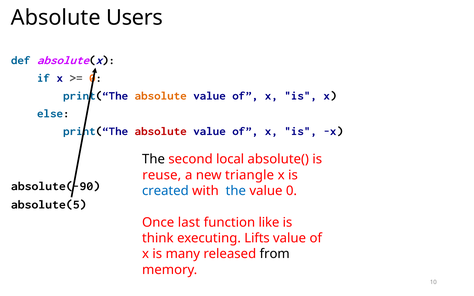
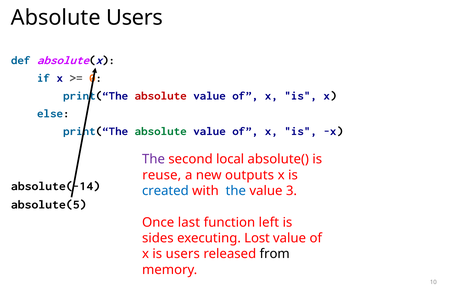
absolute colour: orange -> red (161, 96)
absolute colour: red -> green (161, 131)
The colour: black -> purple (153, 159)
triangle: triangle -> outputs (250, 175)
absolute(-90: absolute(-90 -> absolute(-14 (56, 186)
value 0: 0 -> 3 (291, 191)
like: like -> left (269, 223)
think: think -> sides (158, 238)
Lifts: Lifts -> Lost (257, 238)
is many: many -> users (183, 254)
